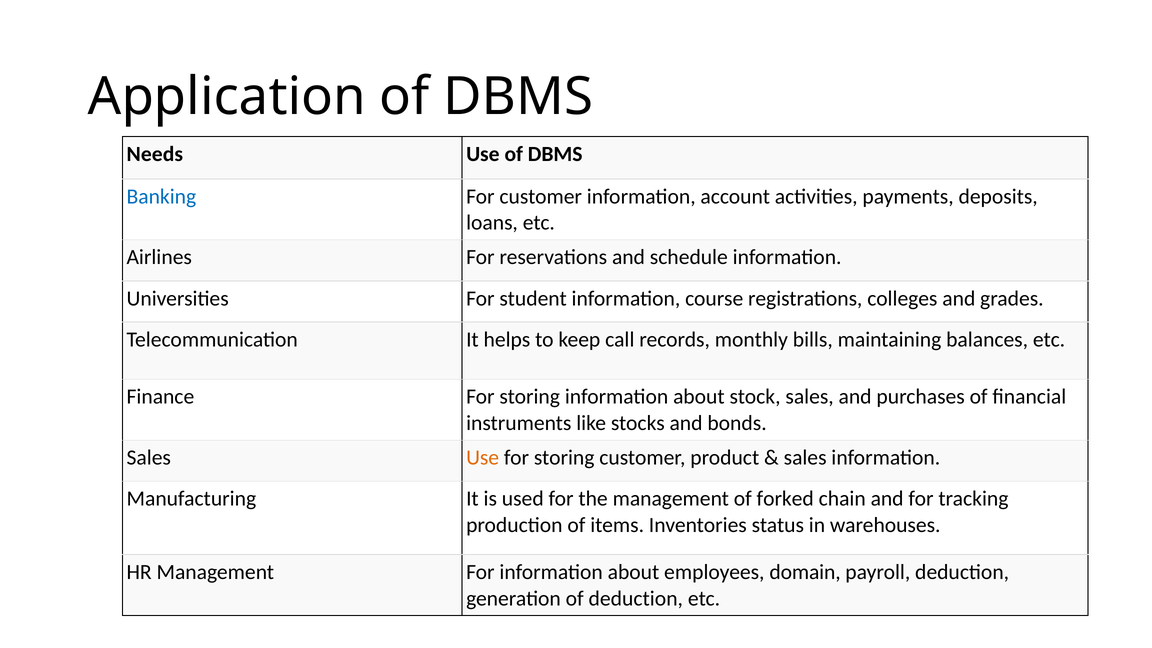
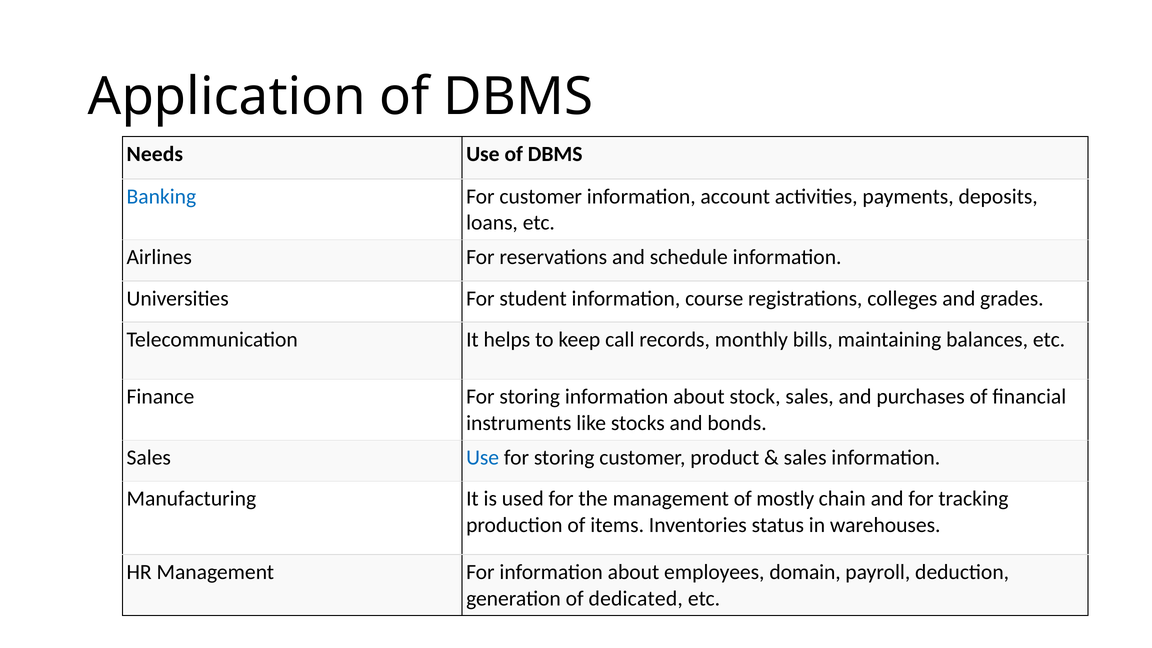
Use colour: orange -> blue (483, 458)
forked: forked -> mostly (785, 499)
of deduction: deduction -> dedicated (636, 598)
